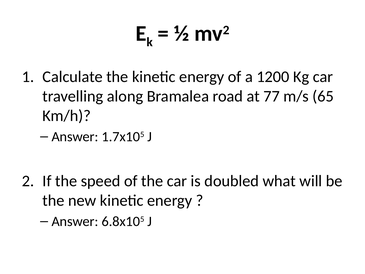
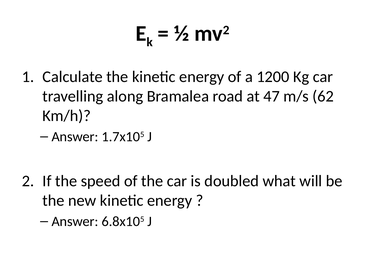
77: 77 -> 47 (272, 96)
65: 65 -> 62 (323, 96)
